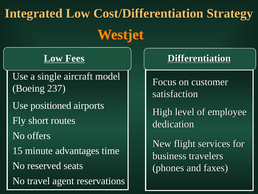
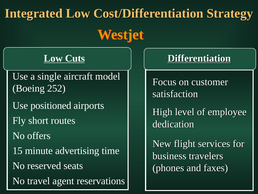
Fees: Fees -> Cuts (75, 58)
237: 237 -> 252 (56, 88)
advantages: advantages -> advertising (77, 150)
